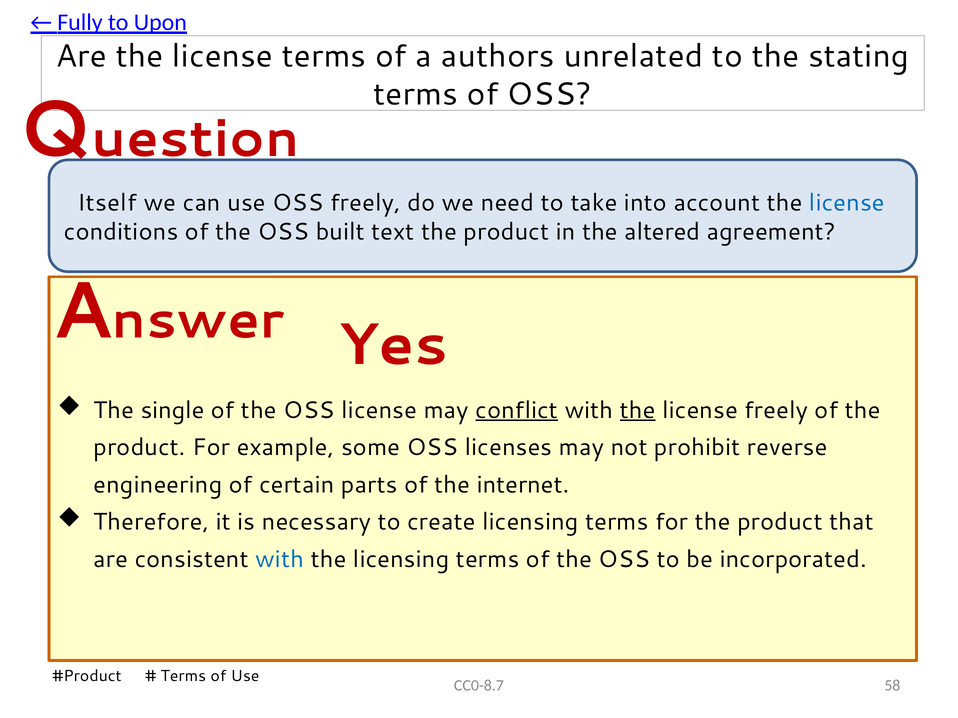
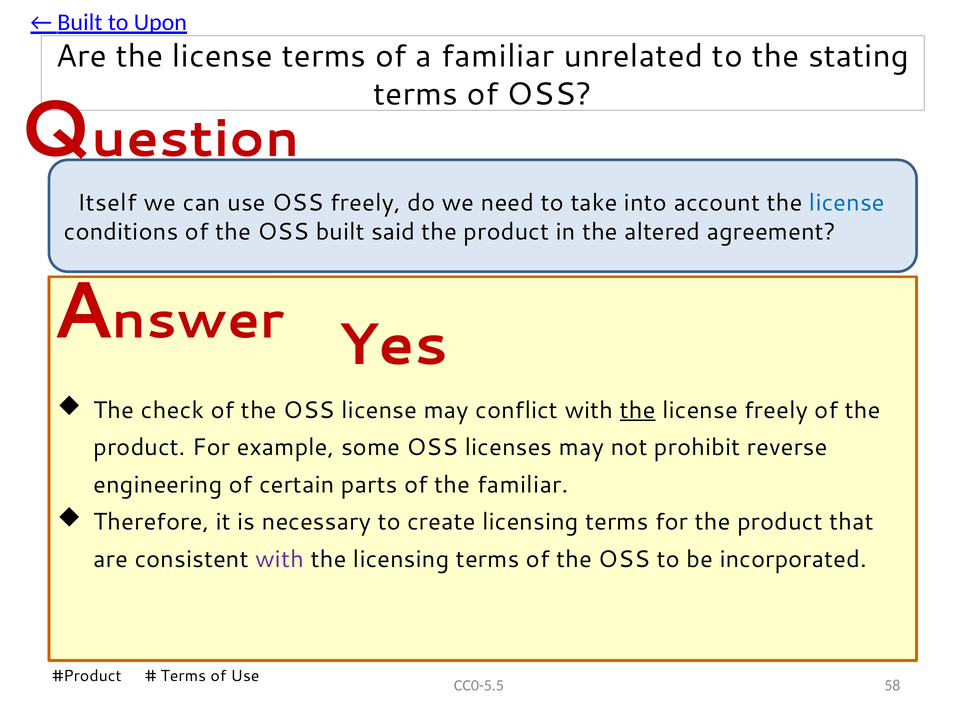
Fully: Fully -> Built (80, 22)
a authors: authors -> familiar (498, 56)
text: text -> said (393, 232)
single: single -> check (172, 410)
conflict underline: present -> none (517, 410)
the internet: internet -> familiar (523, 485)
with colour: blue -> purple (280, 560)
CC0-8.7: CC0-8.7 -> CC0-5.5 (479, 686)
